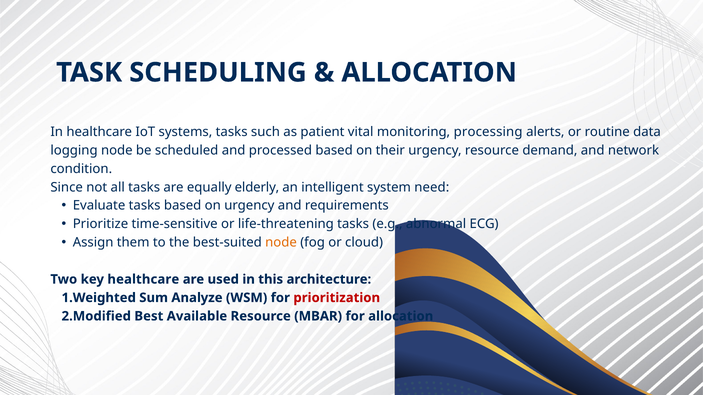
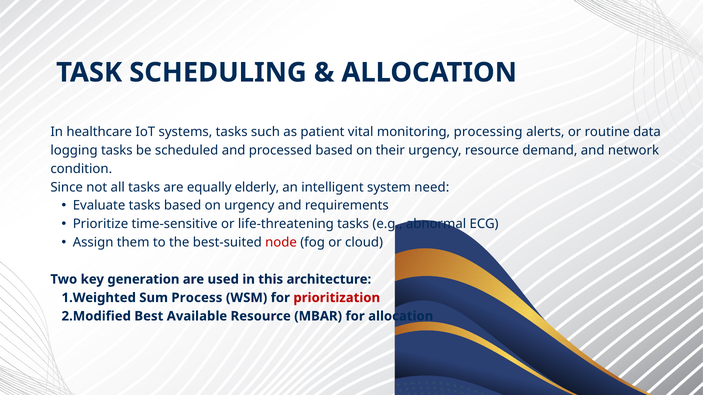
logging node: node -> tasks (117, 151)
node colour: orange -> red (281, 243)
key healthcare: healthcare -> generation (143, 280)
Analyze: Analyze -> Process (197, 298)
